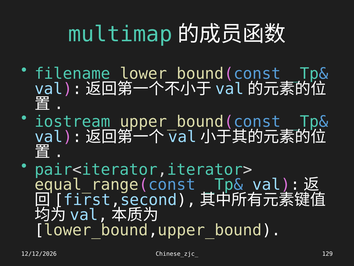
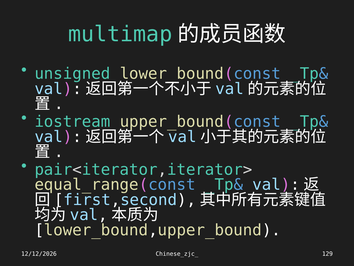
filename: filename -> unsigned (72, 74)
